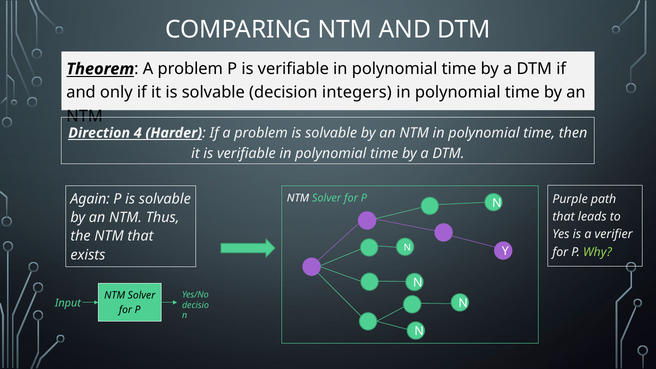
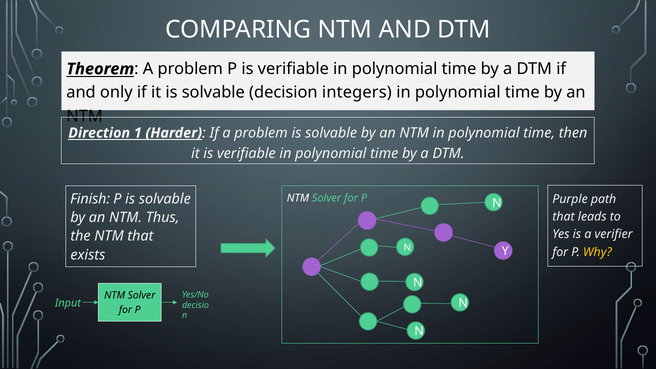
4: 4 -> 1 (138, 133)
Again: Again -> Finish (90, 199)
Why colour: light green -> yellow (597, 252)
